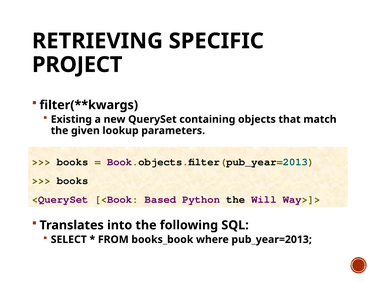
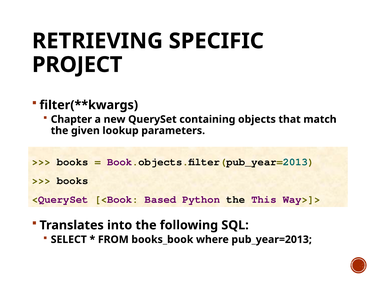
Existing: Existing -> Chapter (71, 119)
Will: Will -> This (264, 200)
